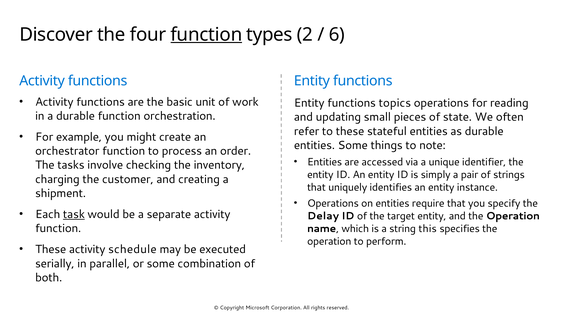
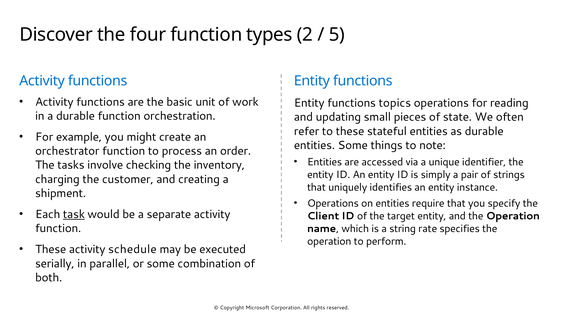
function underline: present -> none (206, 35)
6: 6 -> 5 (337, 35)
Delay: Delay -> Client (323, 217)
this: this -> rate (428, 229)
